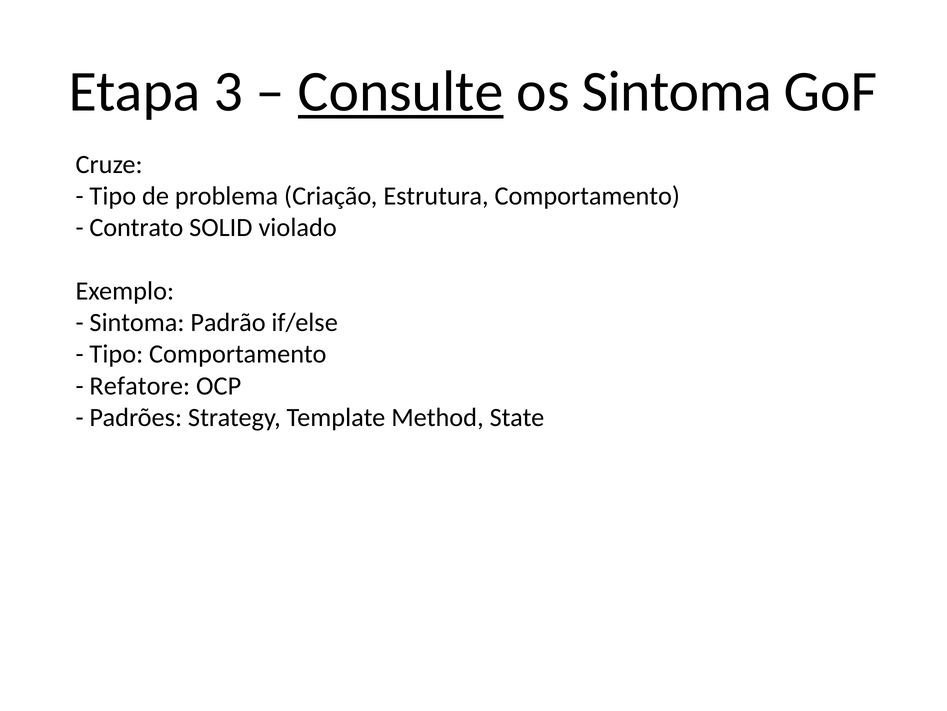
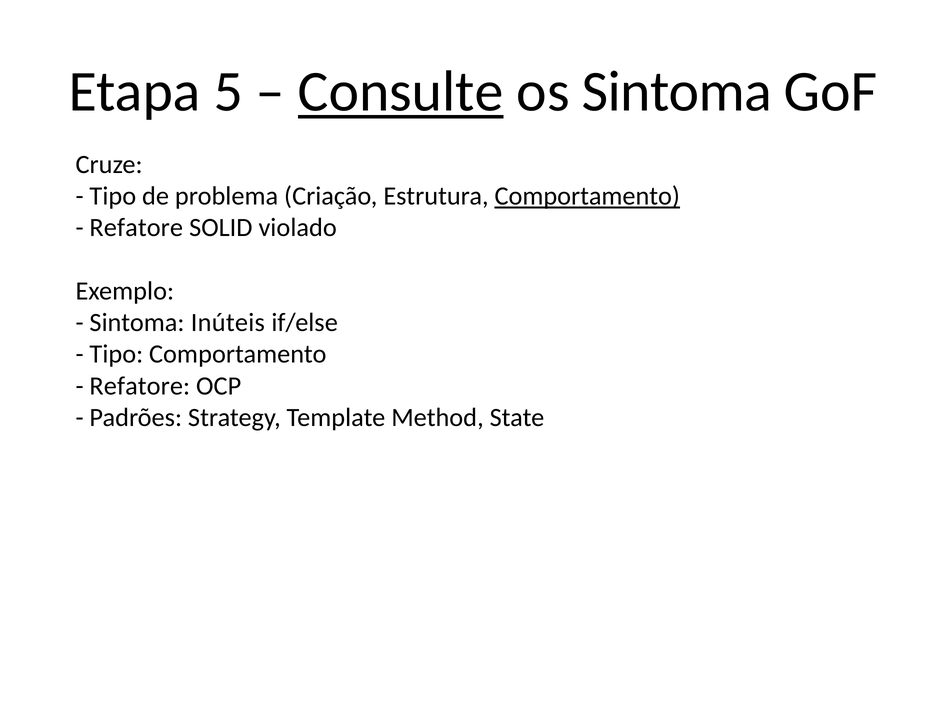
3: 3 -> 5 (228, 92)
Comportamento underline: none -> present (587, 196)
Contrato: Contrato -> Refatore (136, 228)
Padrão: Padrão -> Inúteis (228, 322)
